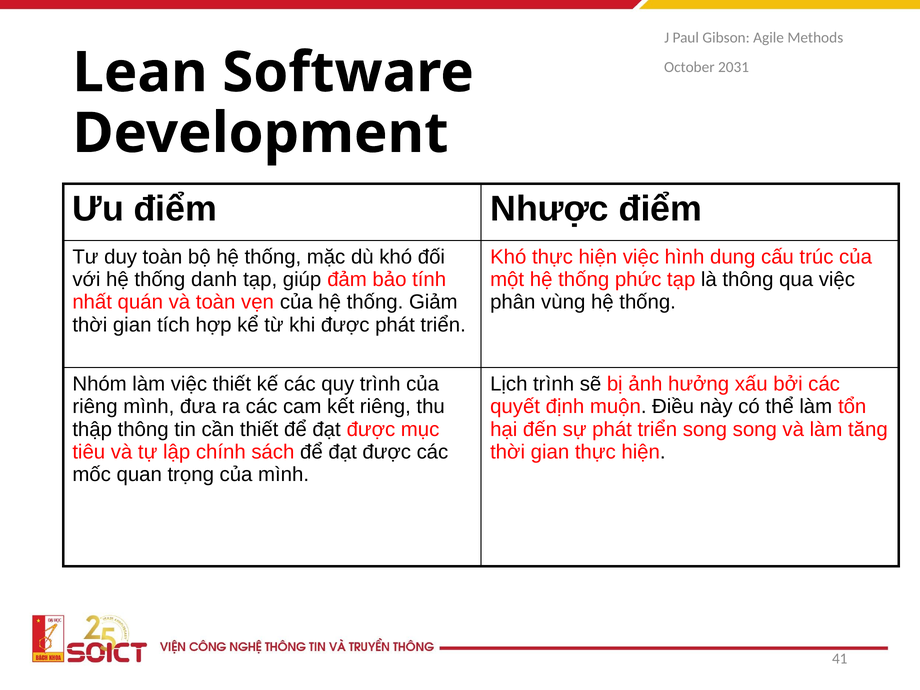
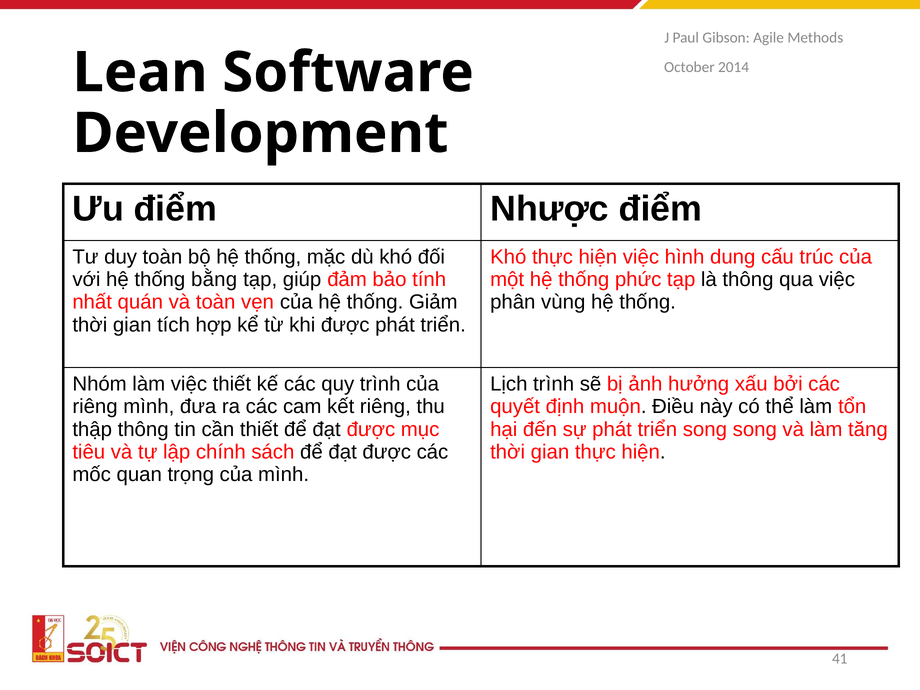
2031: 2031 -> 2014 (734, 67)
danh: danh -> bằng (214, 279)
